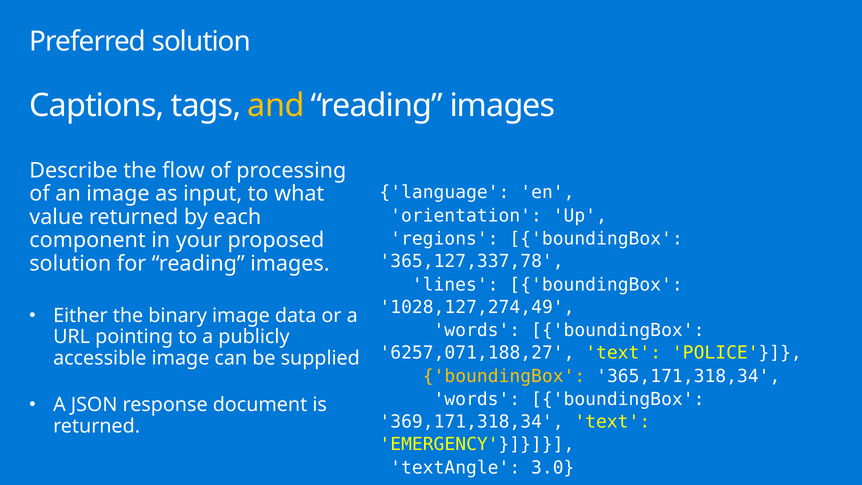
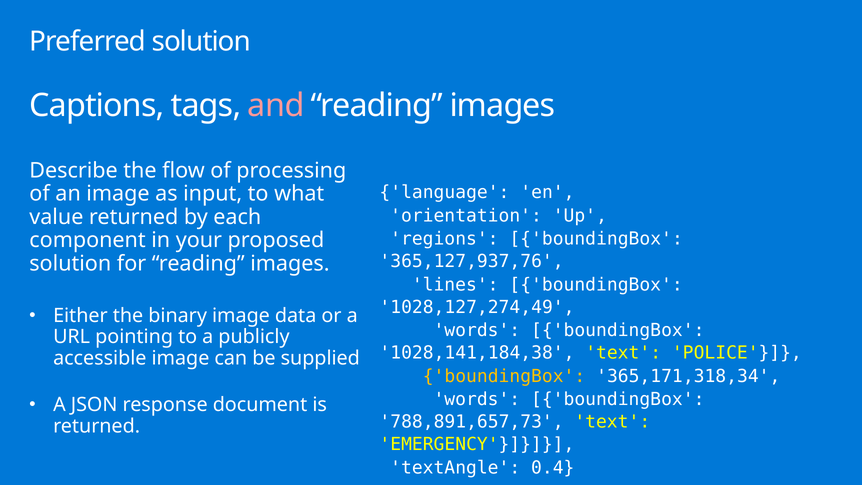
and colour: yellow -> pink (276, 106)
365,127,337,78: 365,127,337,78 -> 365,127,937,76 (472, 261)
6257,071,188,27: 6257,071,188,27 -> 1028,141,184,38 (477, 353)
369,171,318,34: 369,171,318,34 -> 788,891,657,73 (472, 422)
3.0: 3.0 -> 0.4 (553, 468)
